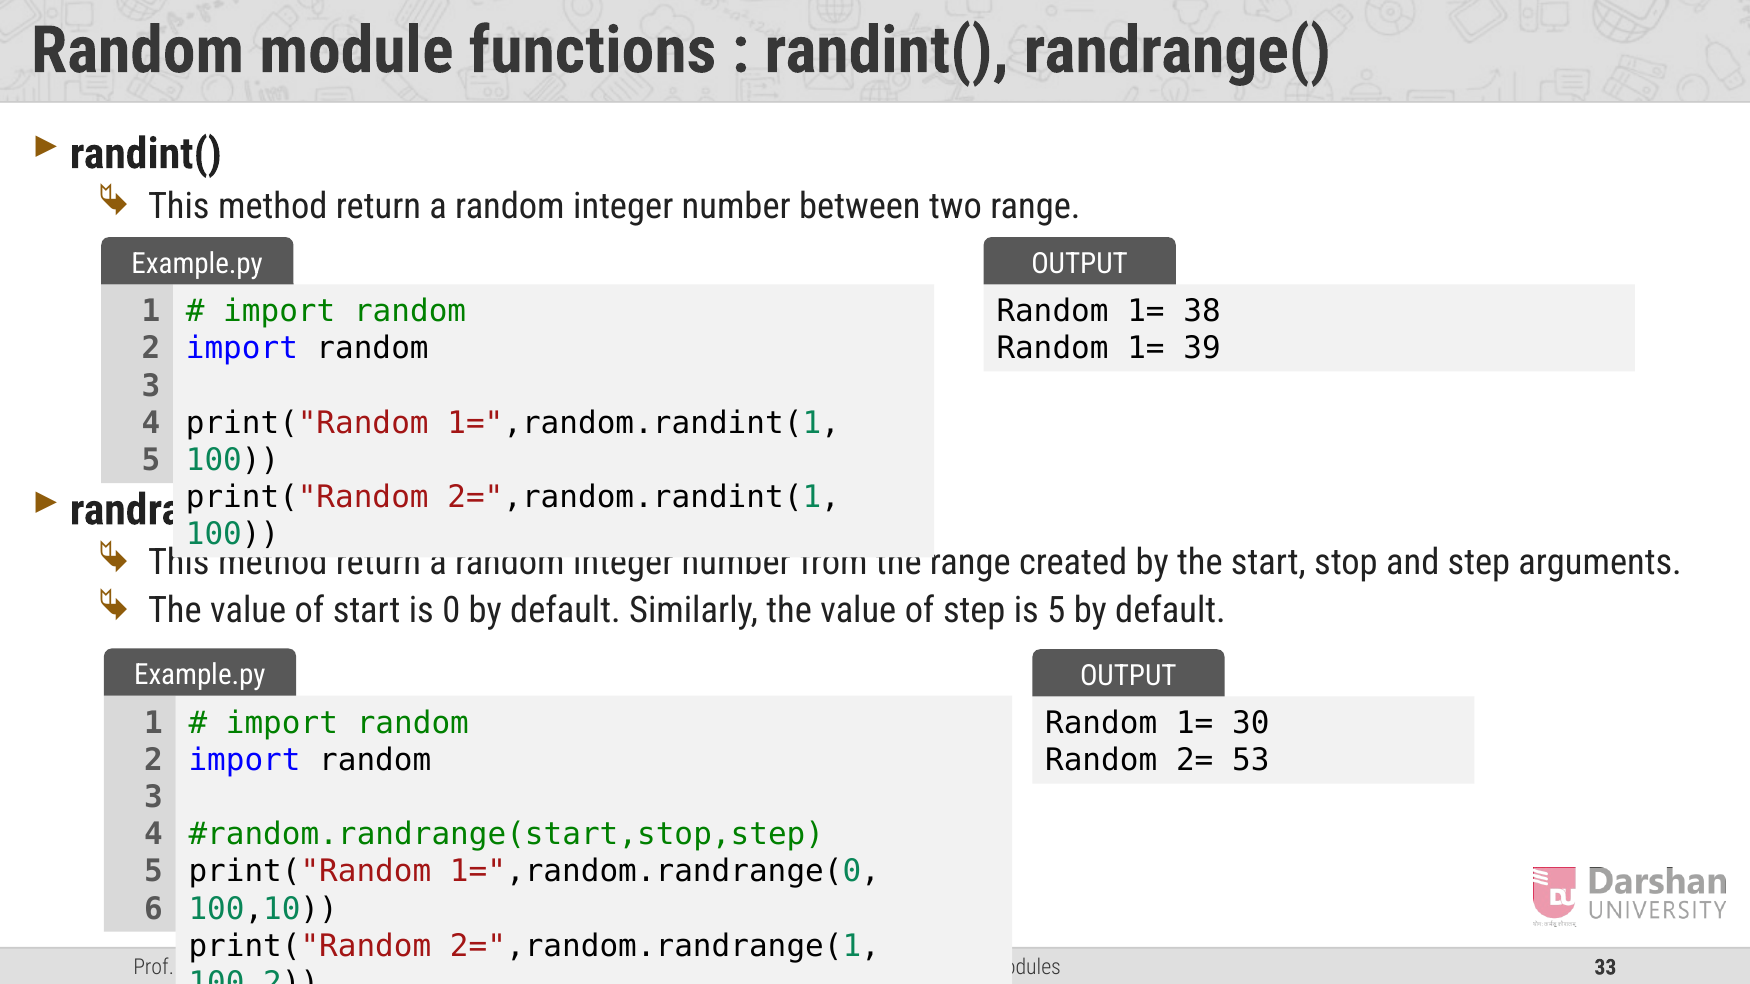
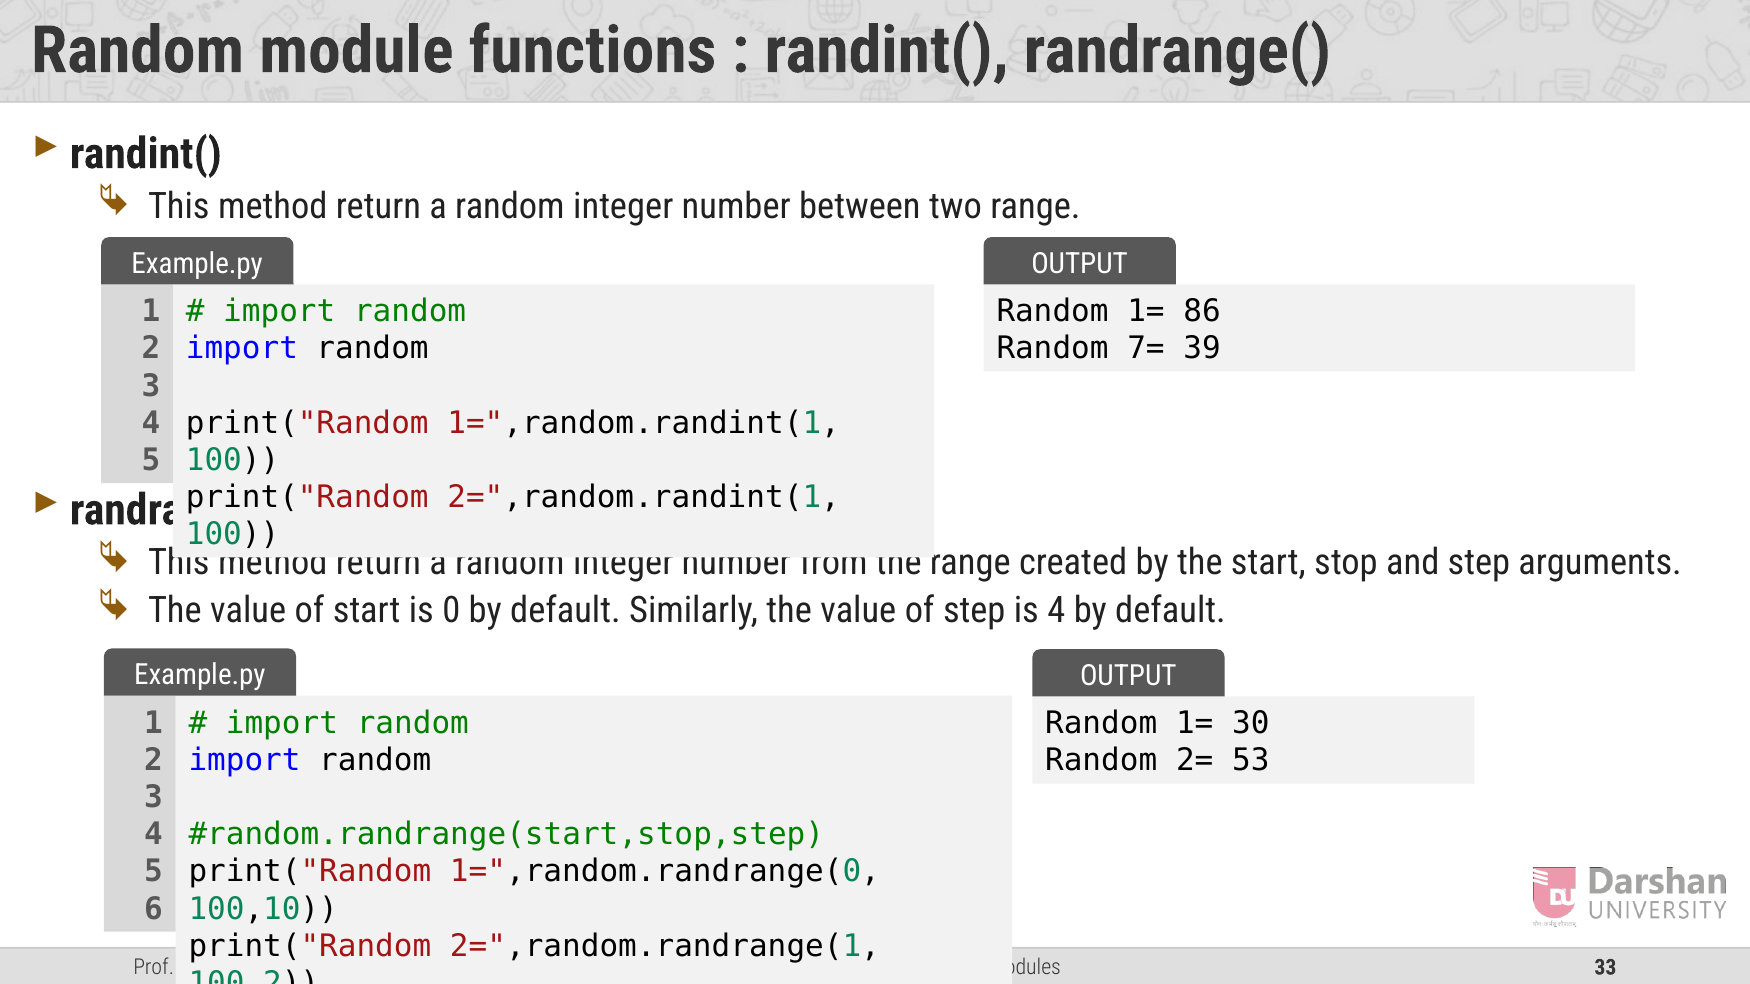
38: 38 -> 86 (1202, 312)
1=: 1= -> 7= (1146, 349)
is 5: 5 -> 4 (1056, 611)
